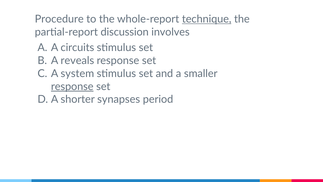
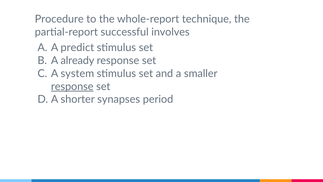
technique underline: present -> none (207, 19)
discussion: discussion -> successful (125, 32)
circuits: circuits -> predict (77, 48)
reveals: reveals -> already (77, 60)
